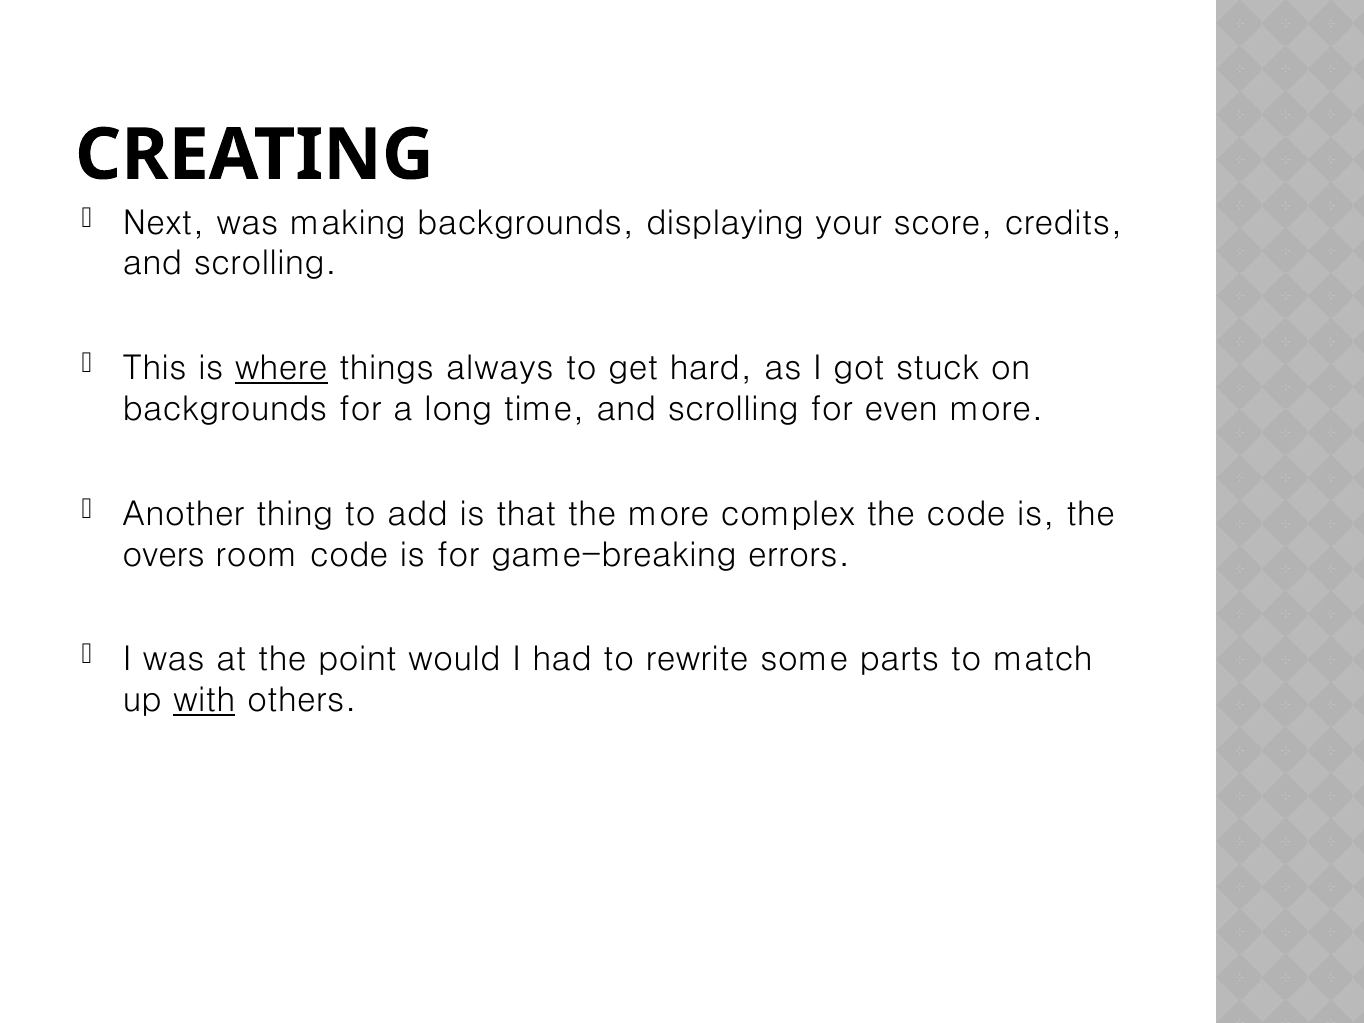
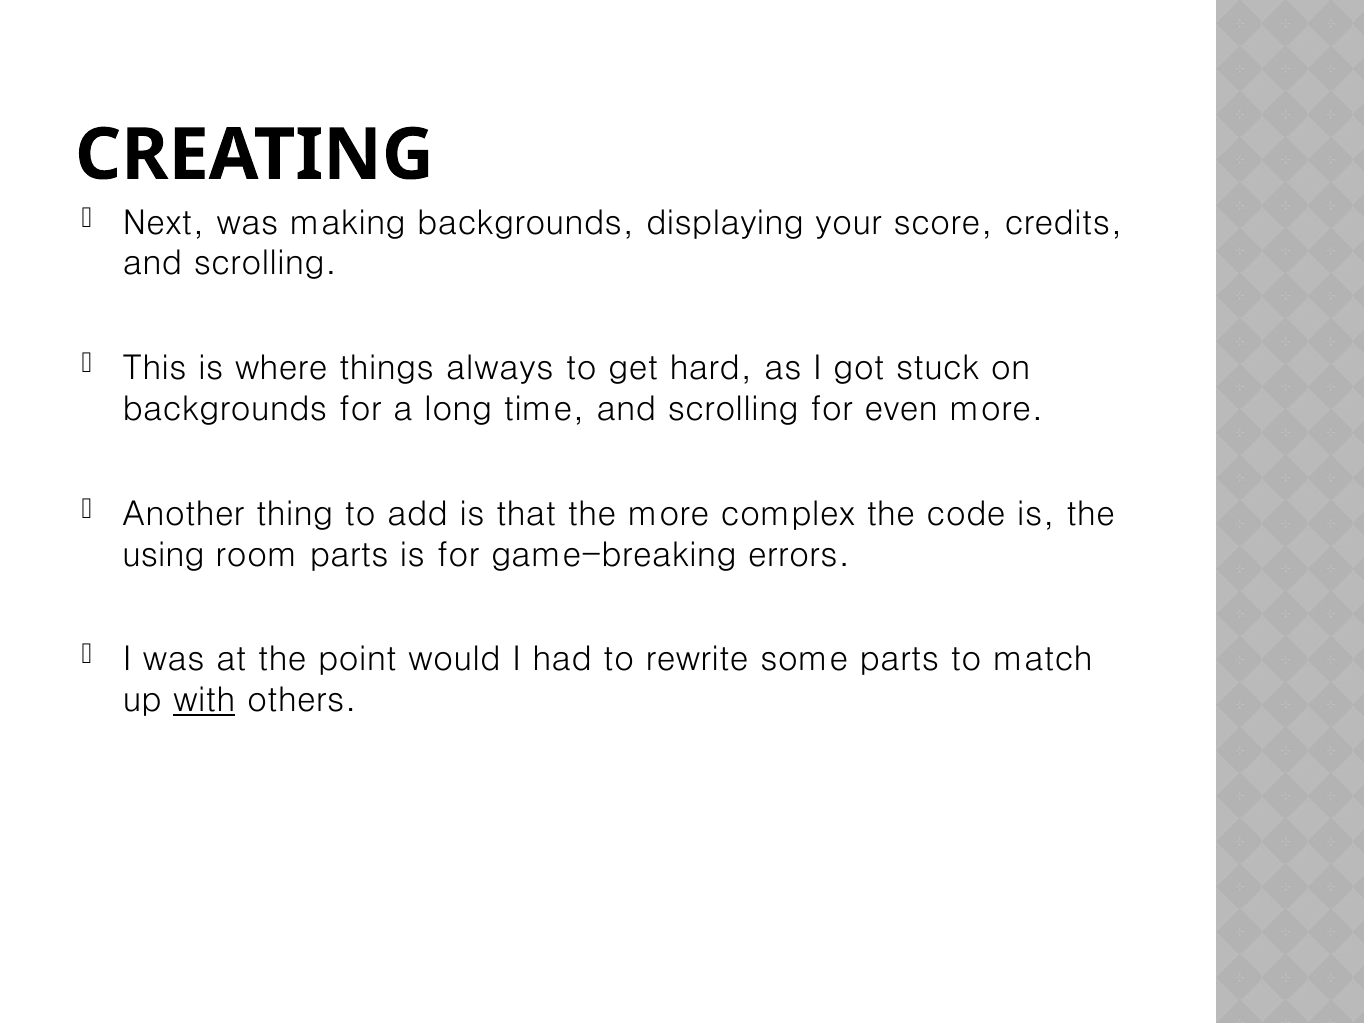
where underline: present -> none (281, 368)
overs: overs -> using (163, 555)
room code: code -> parts (349, 555)
